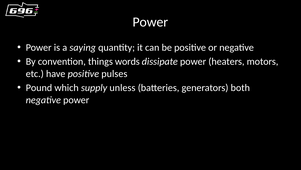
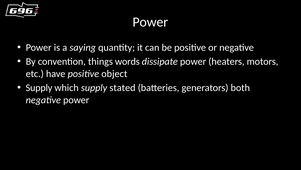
pulses: pulses -> object (114, 73)
Pound: Pound -> Supply (39, 88)
unless: unless -> stated (122, 88)
